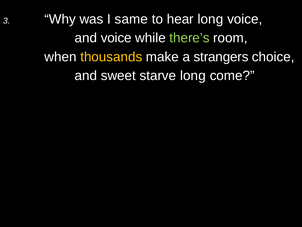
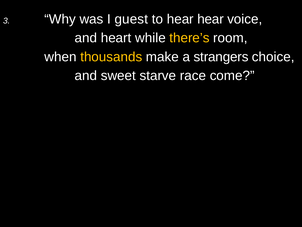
same: same -> guest (131, 19)
hear long: long -> hear (211, 19)
and voice: voice -> heart (116, 38)
there’s colour: light green -> yellow (190, 38)
starve long: long -> race (193, 75)
